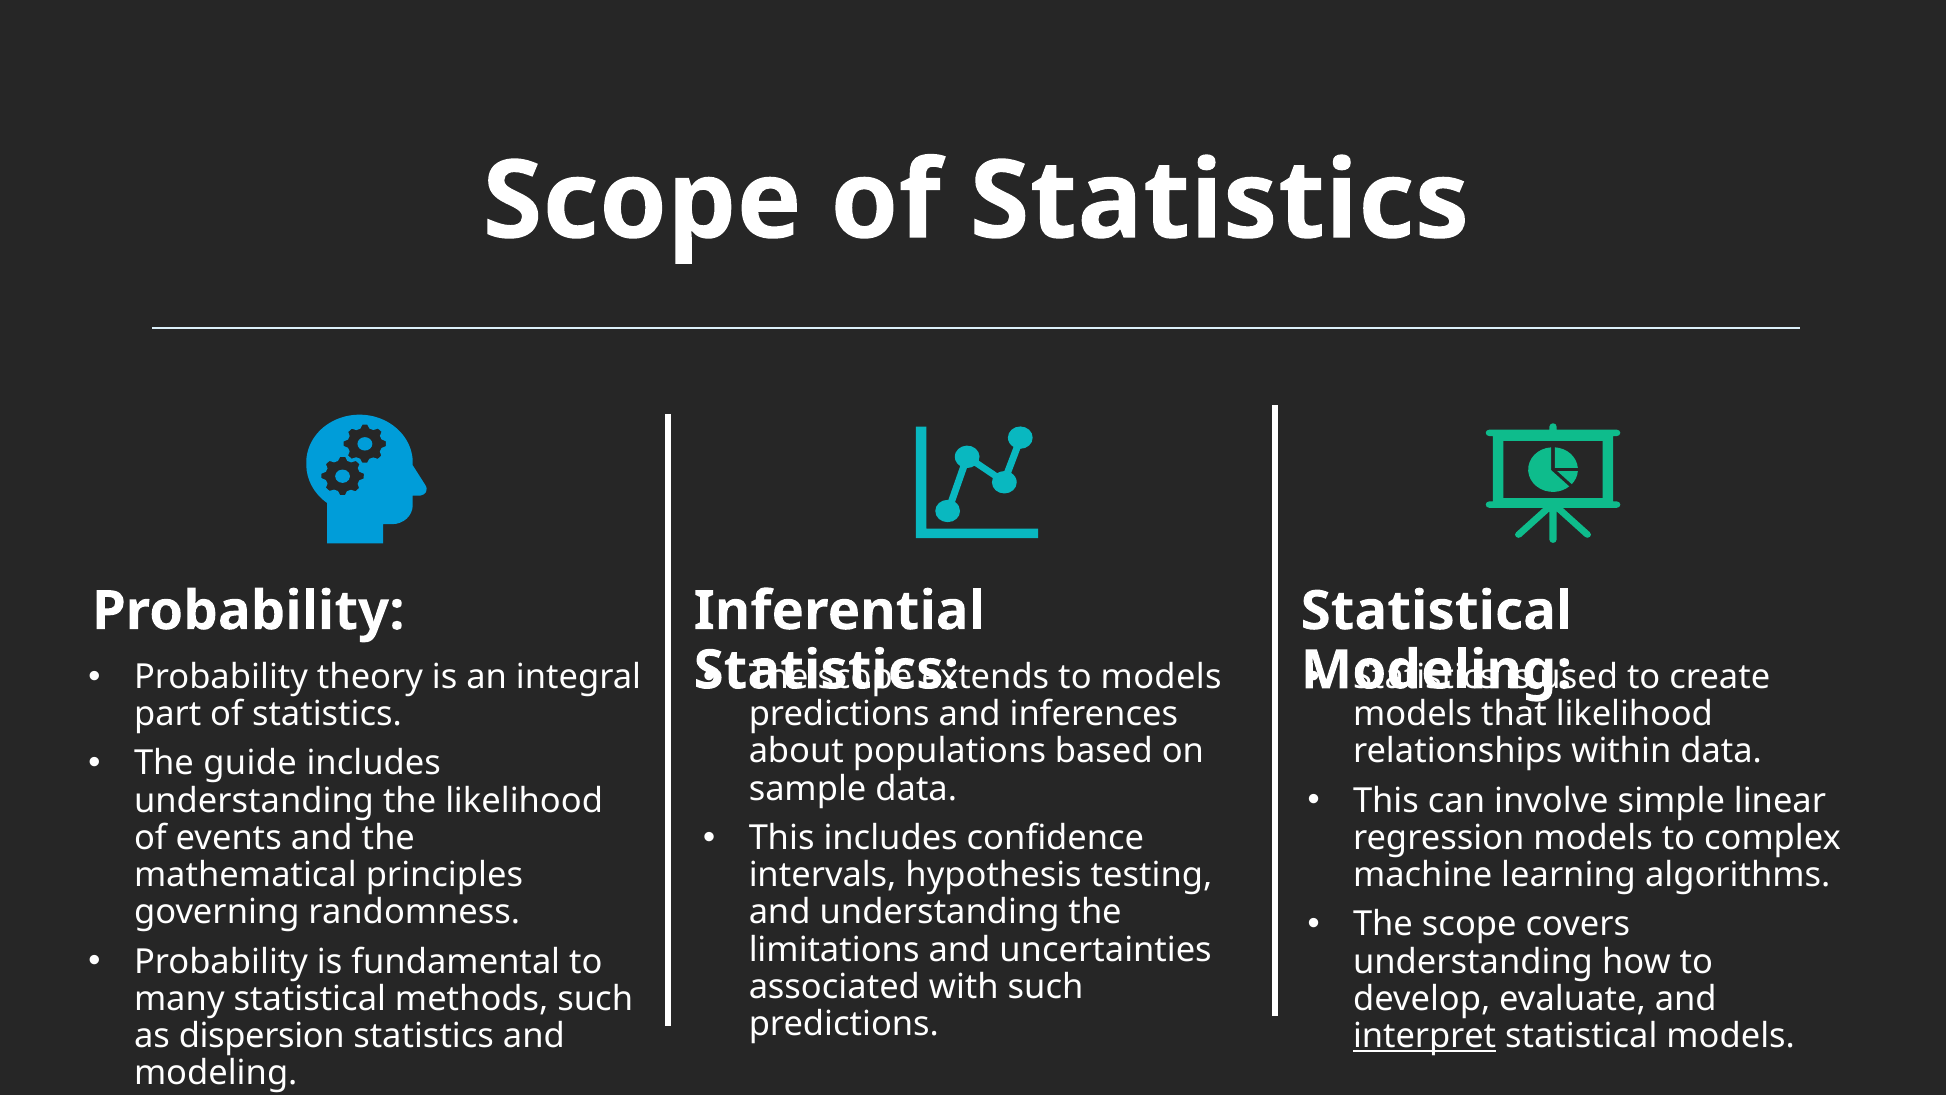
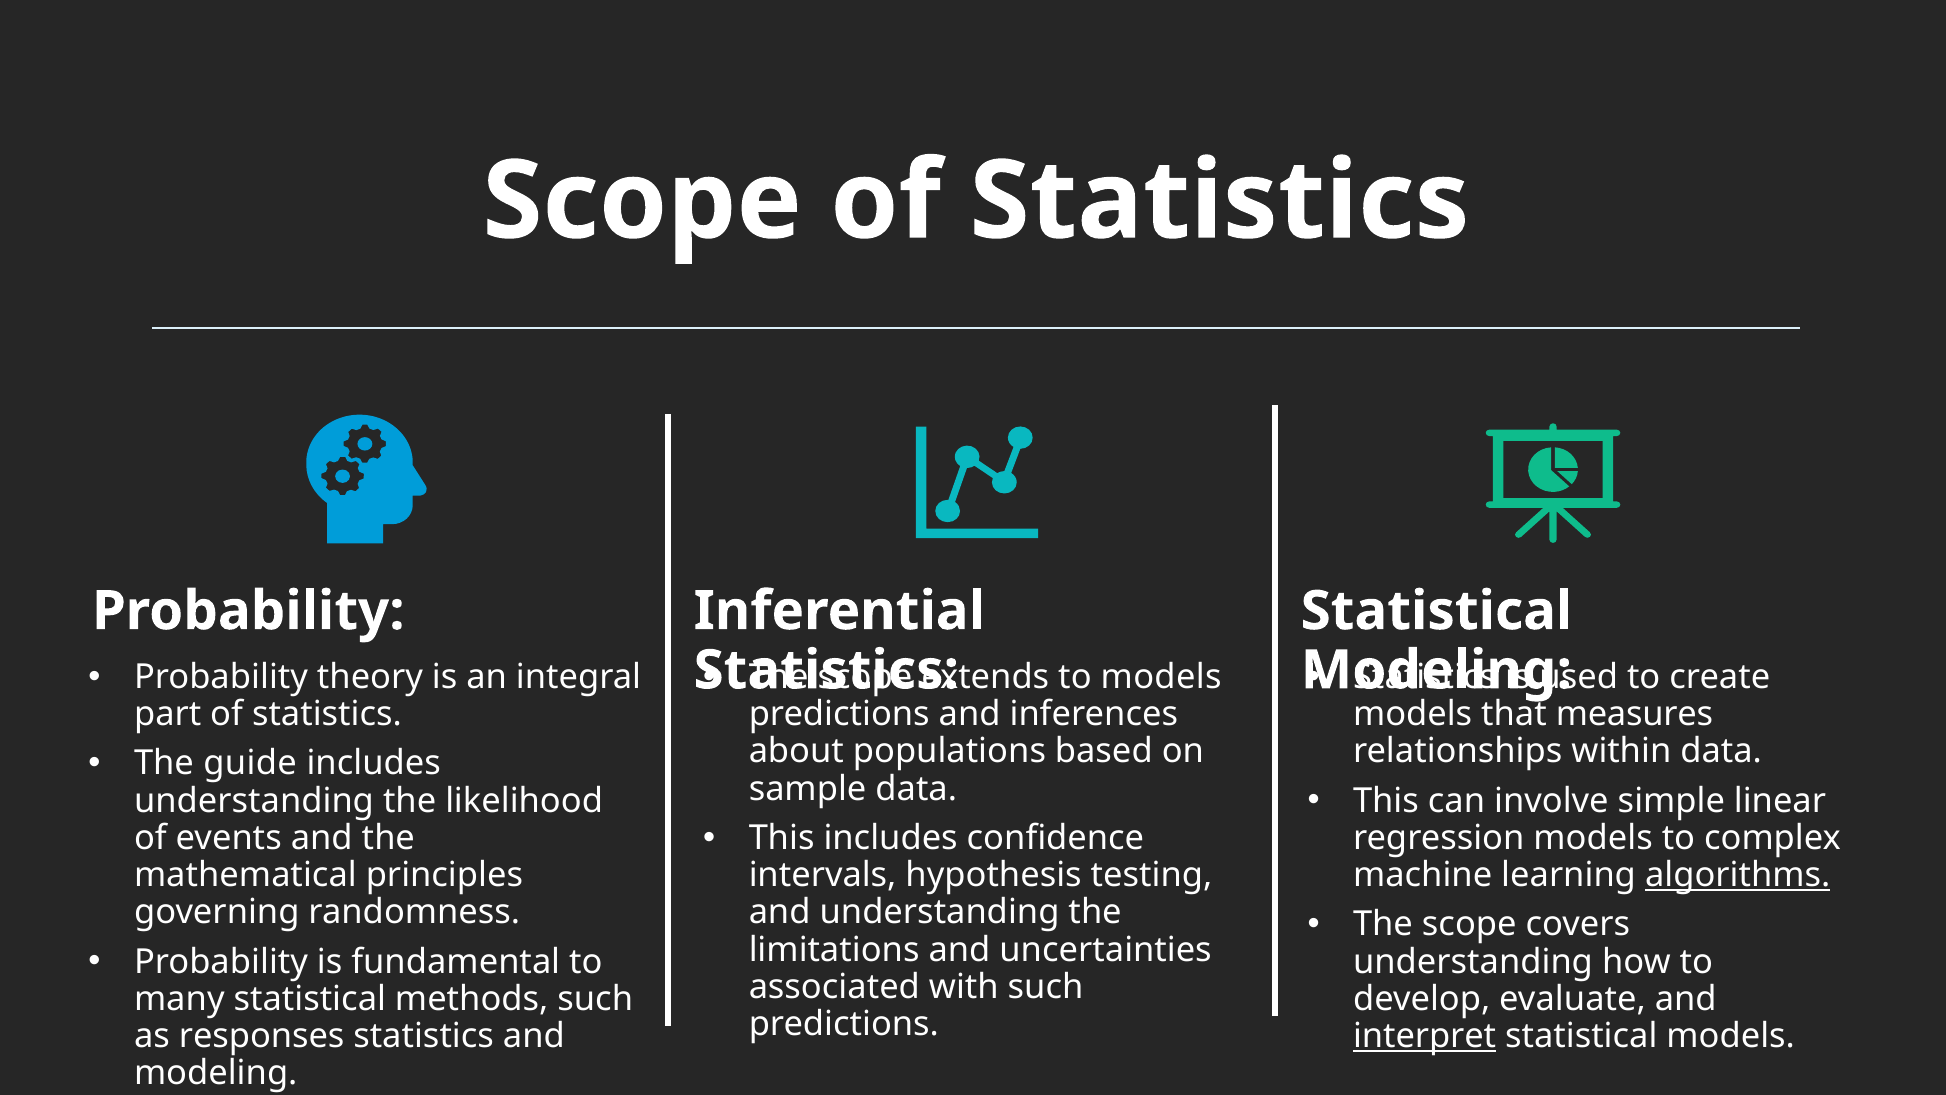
that likelihood: likelihood -> measures (1634, 714)
algorithms underline: none -> present (1738, 875)
dispersion: dispersion -> responses (262, 1036)
